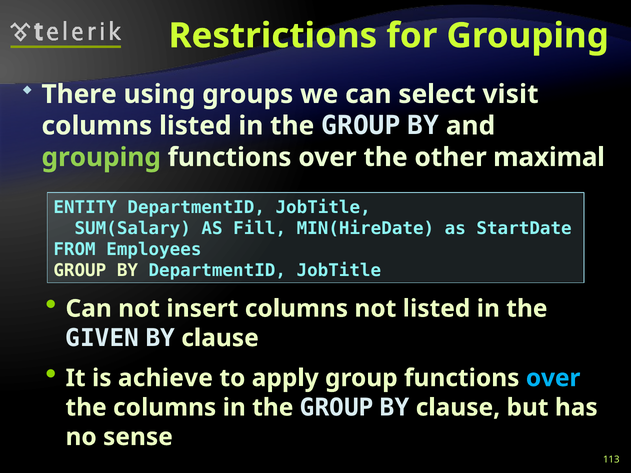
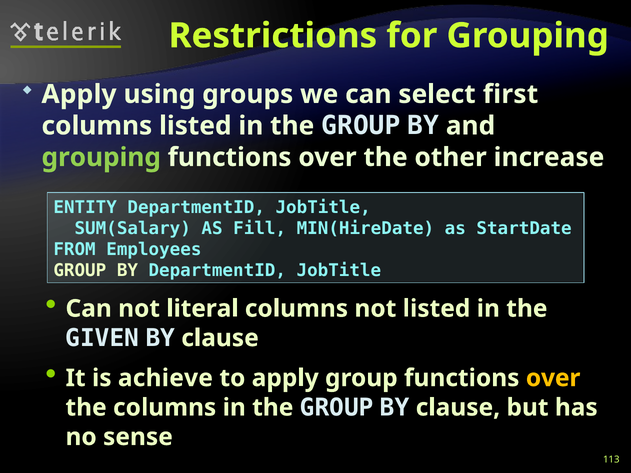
There: There -> Apply (79, 94)
visit: visit -> first (511, 94)
maximal: maximal -> increase (549, 157)
insert: insert -> literal (202, 309)
over colour: light blue -> yellow (553, 378)
